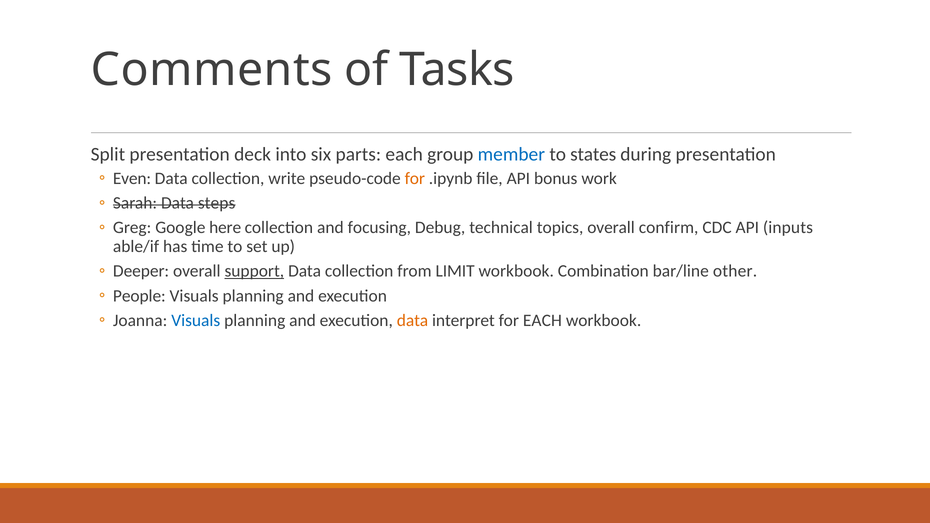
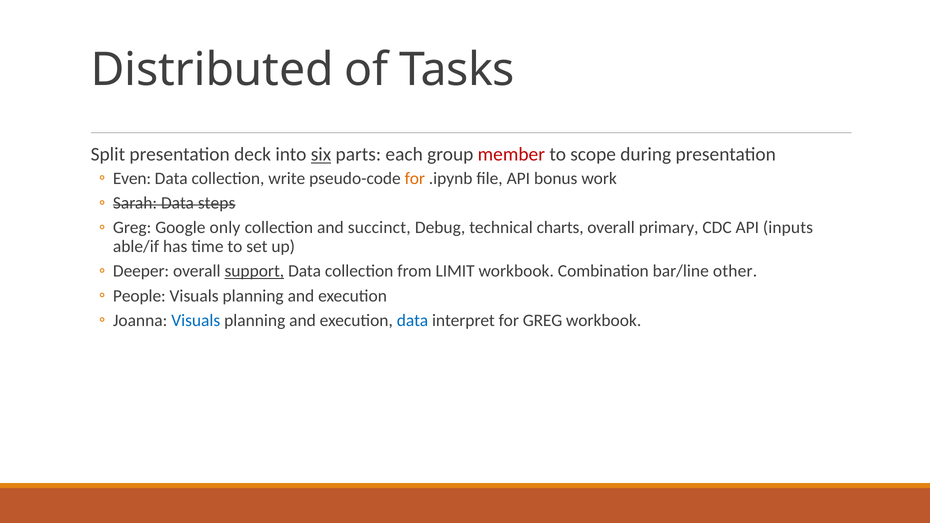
Comments: Comments -> Distributed (212, 70)
six underline: none -> present (321, 155)
member colour: blue -> red (511, 155)
states: states -> scope (593, 155)
here: here -> only (225, 228)
focusing: focusing -> succinct (379, 228)
topics: topics -> charts (560, 228)
confirm: confirm -> primary (669, 228)
data colour: orange -> blue (413, 321)
for EACH: EACH -> GREG (543, 321)
